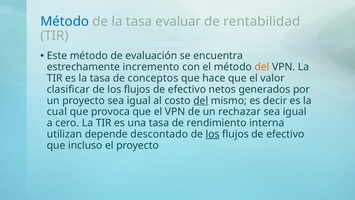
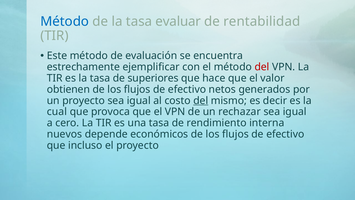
incremento: incremento -> ejemplificar (151, 67)
del colour: orange -> red (262, 67)
conceptos: conceptos -> superiores (153, 78)
clasificar: clasificar -> obtienen (68, 89)
utilizan: utilizan -> nuevos (64, 134)
descontado: descontado -> económicos (159, 134)
los underline: present -> none (213, 134)
